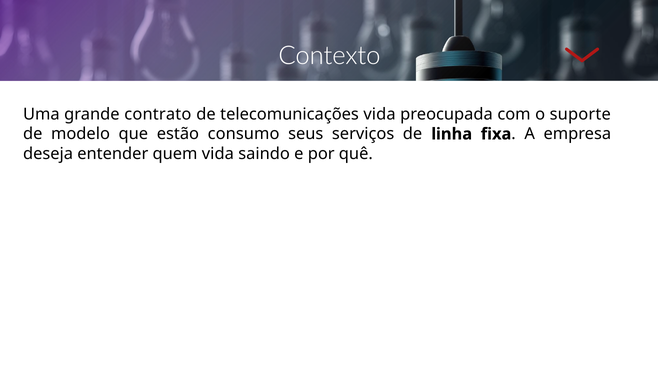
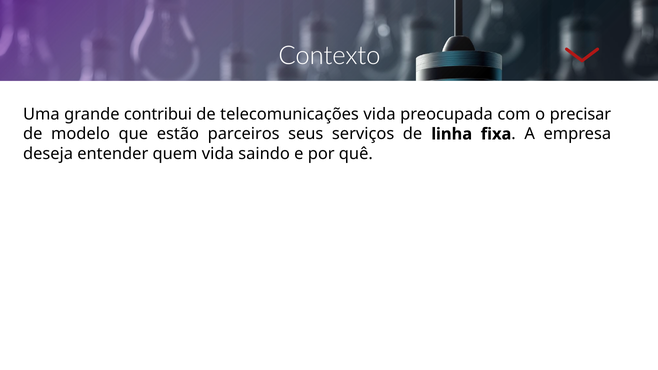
grande contrato: contrato -> contribui (158, 114)
o suporte: suporte -> precisar (580, 114)
estão consumo: consumo -> parceiros (244, 134)
